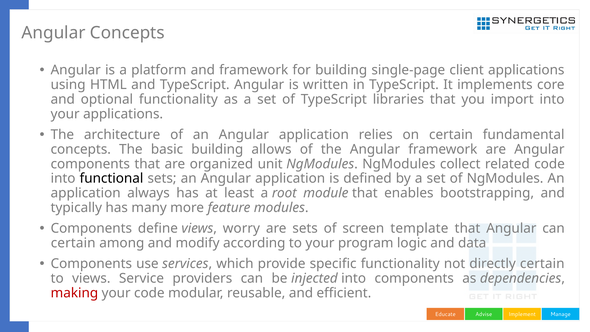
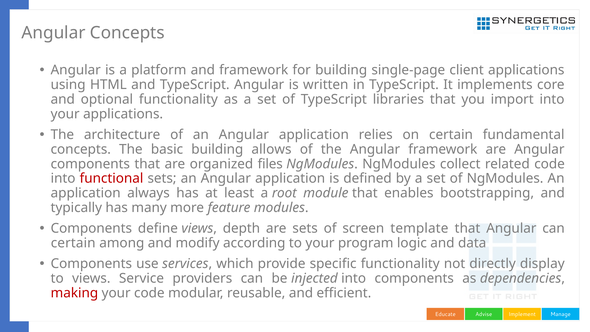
unit: unit -> files (270, 164)
functional colour: black -> red (111, 178)
worry: worry -> depth (241, 228)
directly certain: certain -> display (542, 264)
